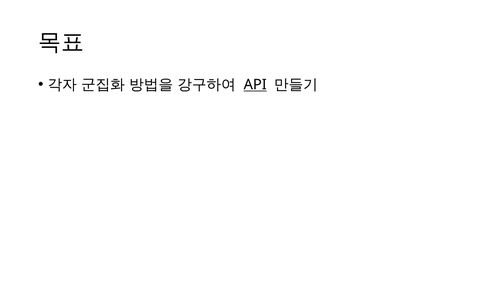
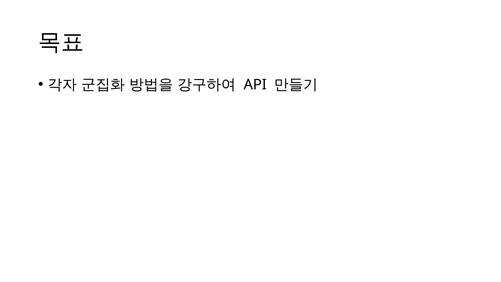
API underline: present -> none (255, 85)
